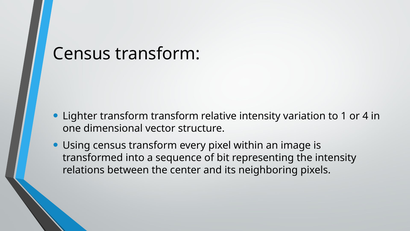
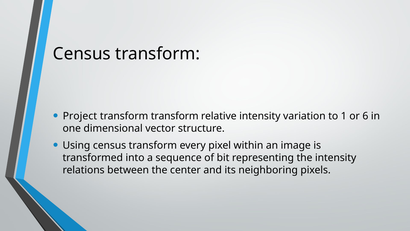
Lighter: Lighter -> Project (80, 116)
4: 4 -> 6 (365, 116)
